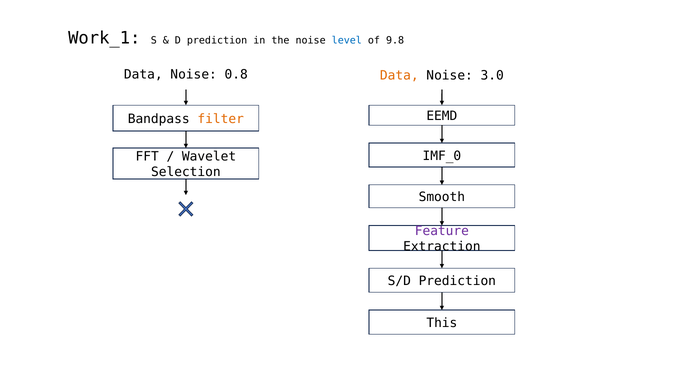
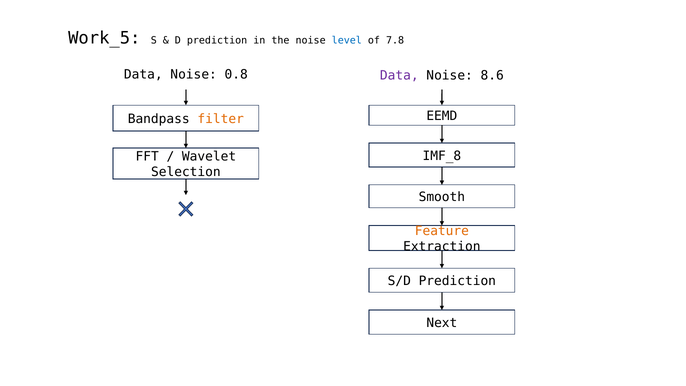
Work_1: Work_1 -> Work_5 (104, 38)
9.8: 9.8 -> 7.8 (395, 40)
Data colour: orange -> purple (399, 76)
3.0: 3.0 -> 8.6 (492, 76)
IMF_0: IMF_0 -> IMF_8 (442, 156)
Feature colour: purple -> orange (442, 231)
This: This -> Next (442, 323)
